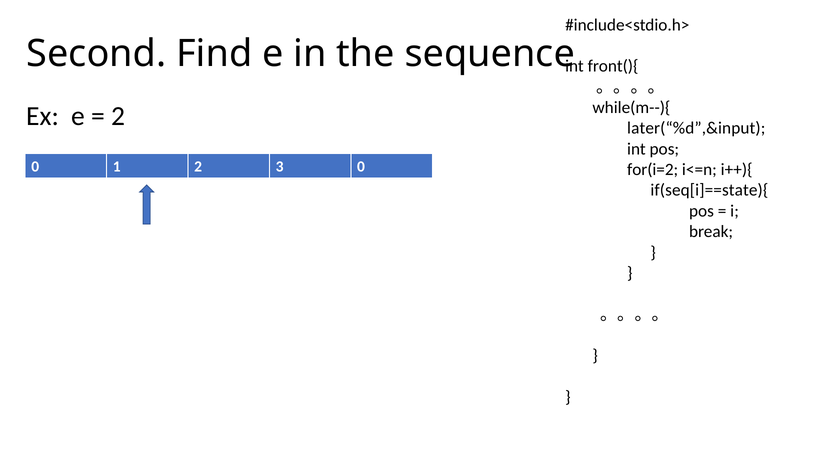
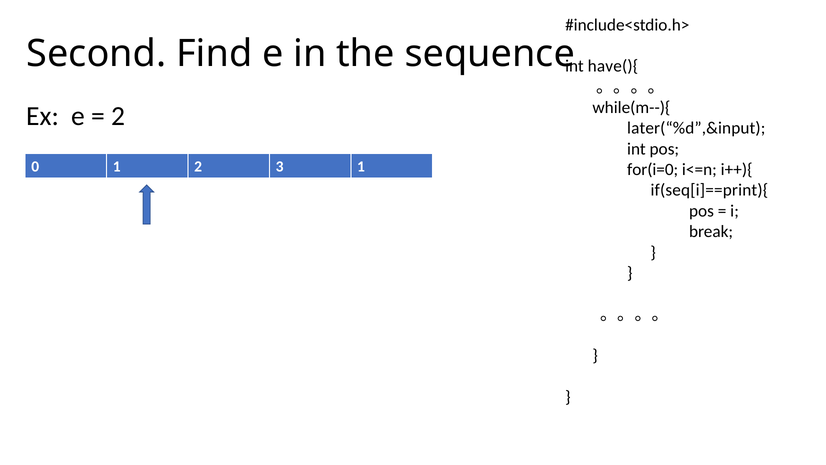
front(){: front(){ -> have(){ (613, 66)
3 0: 0 -> 1 (361, 166)
for(i=2: for(i=2 -> for(i=0 (653, 169)
if(seq[i]==state){: if(seq[i]==state){ -> if(seq[i]==print){ (709, 190)
